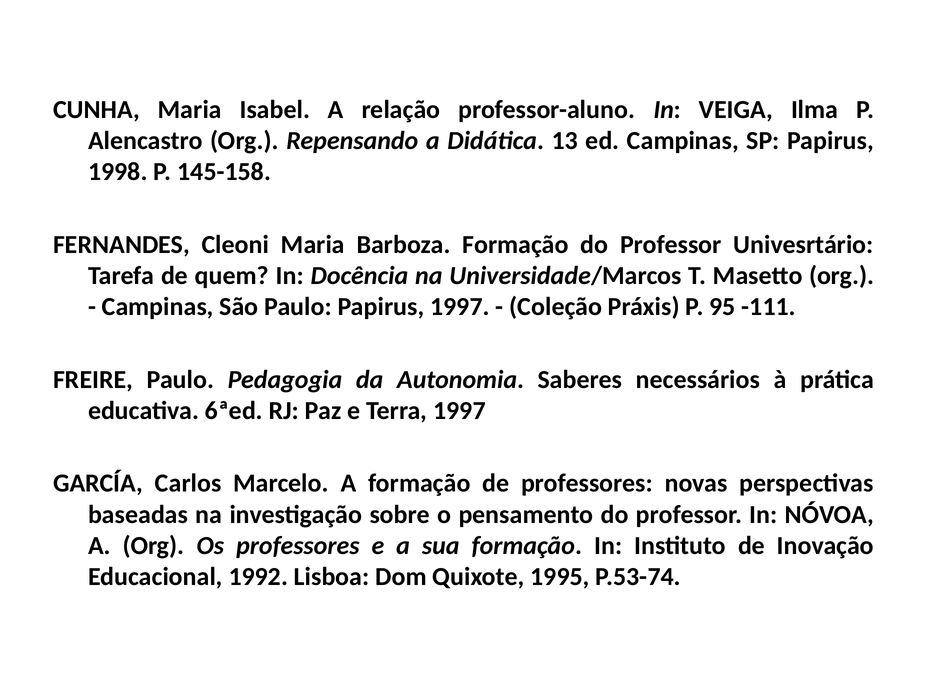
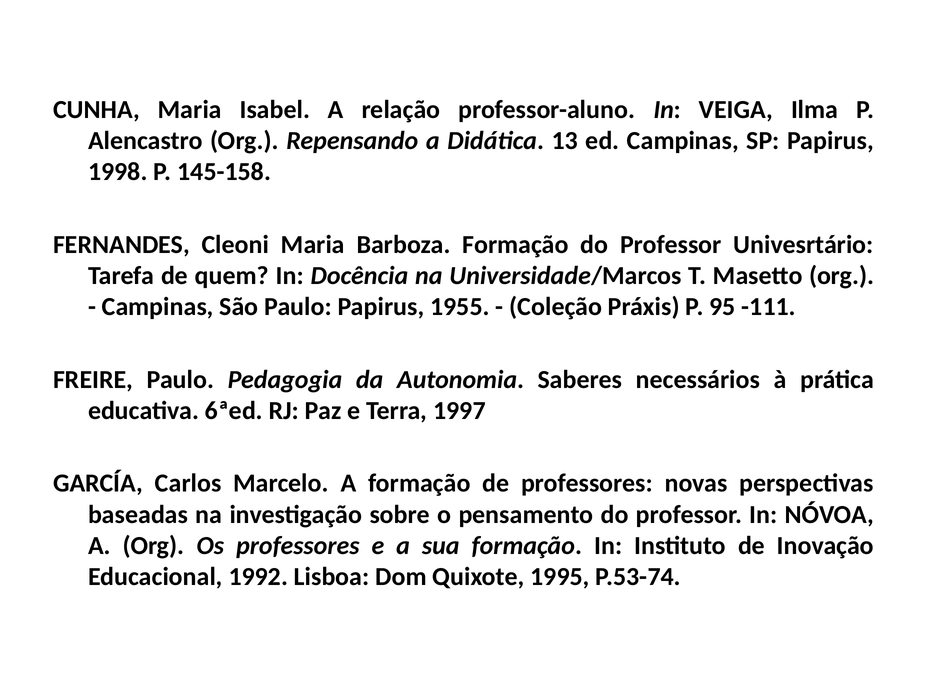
Papirus 1997: 1997 -> 1955 (460, 307)
